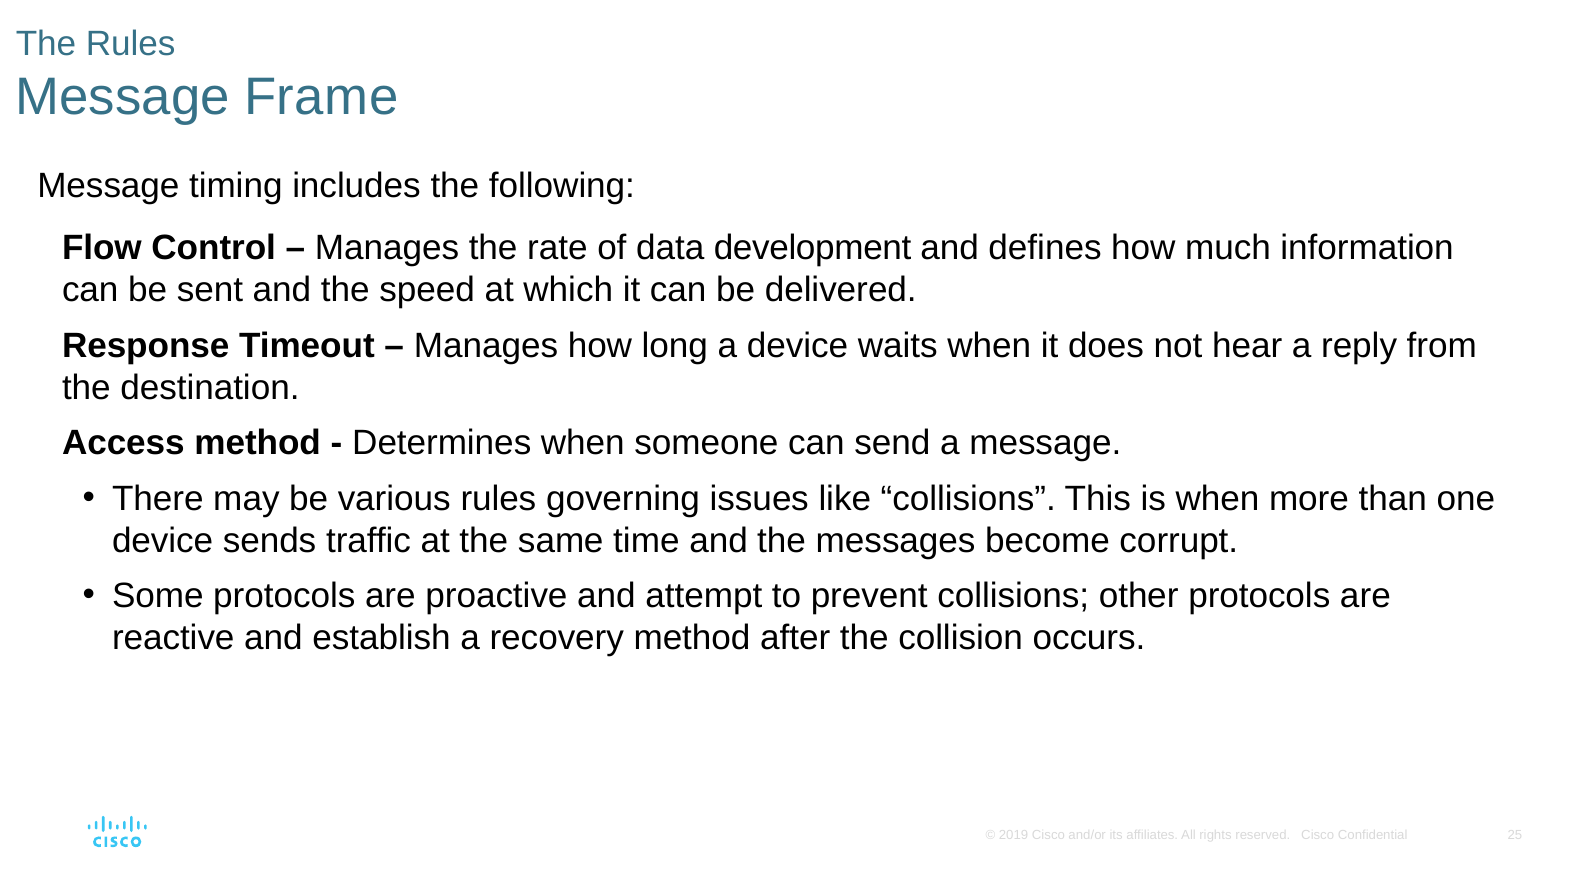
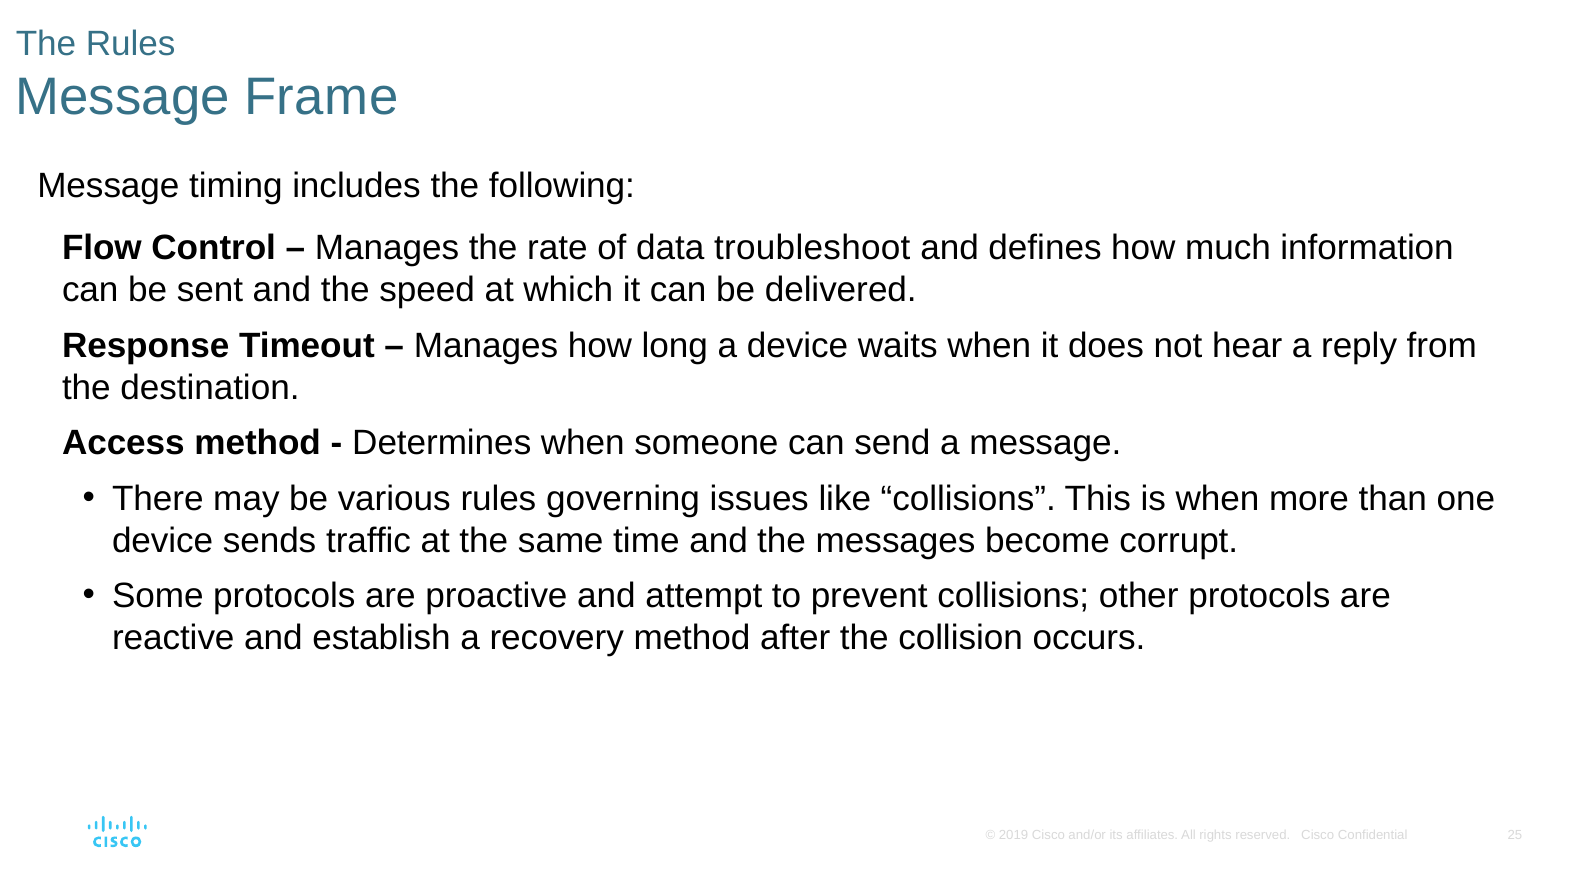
development: development -> troubleshoot (812, 248)
